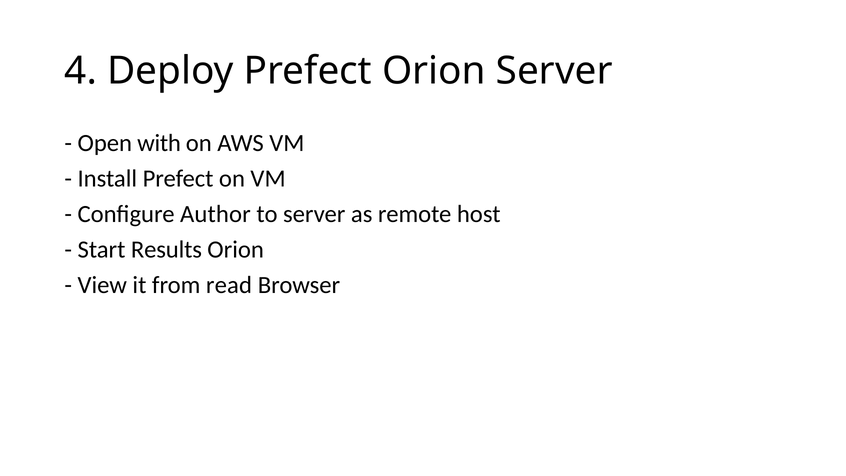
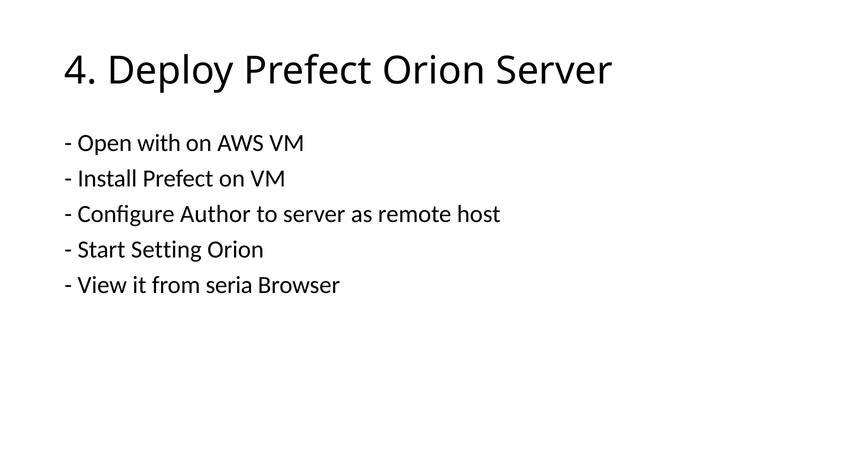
Results: Results -> Setting (166, 249)
read: read -> seria (229, 285)
